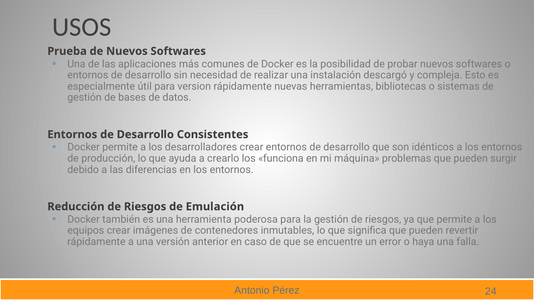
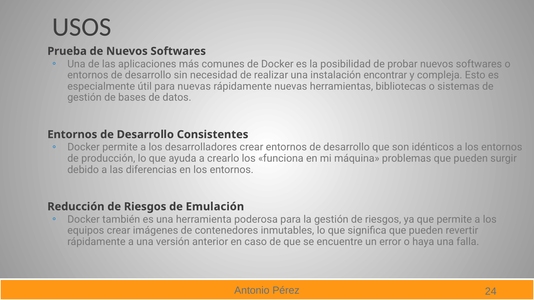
descargó: descargó -> encontrar (385, 75)
para version: version -> nuevas (194, 86)
